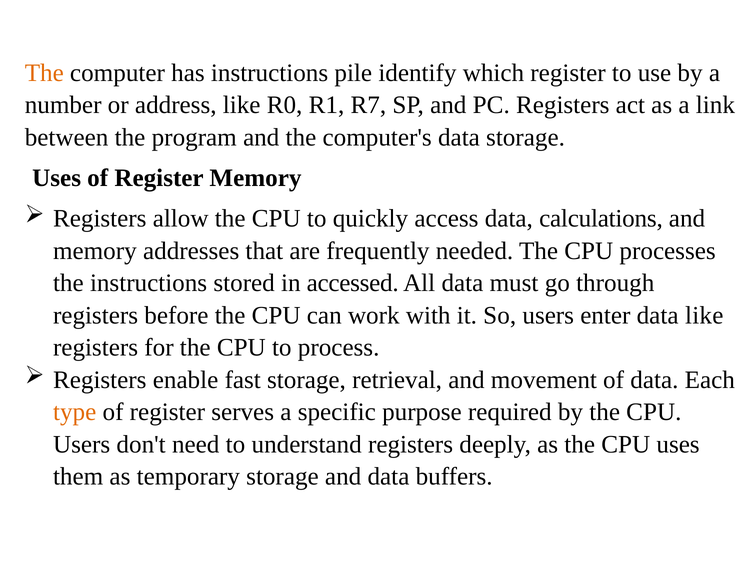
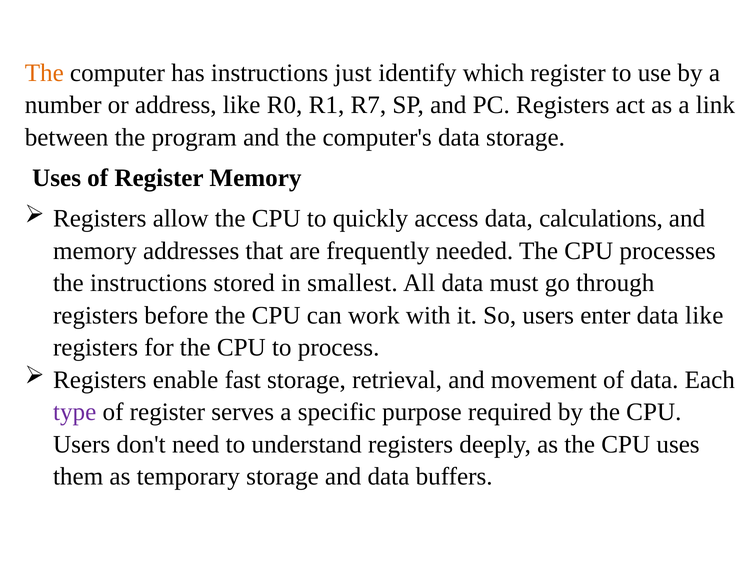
pile: pile -> just (353, 73)
accessed: accessed -> smallest (352, 283)
type colour: orange -> purple (75, 412)
